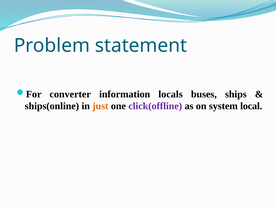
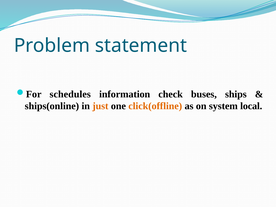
converter: converter -> schedules (70, 94)
locals: locals -> check (171, 94)
click(offline colour: purple -> orange (155, 106)
